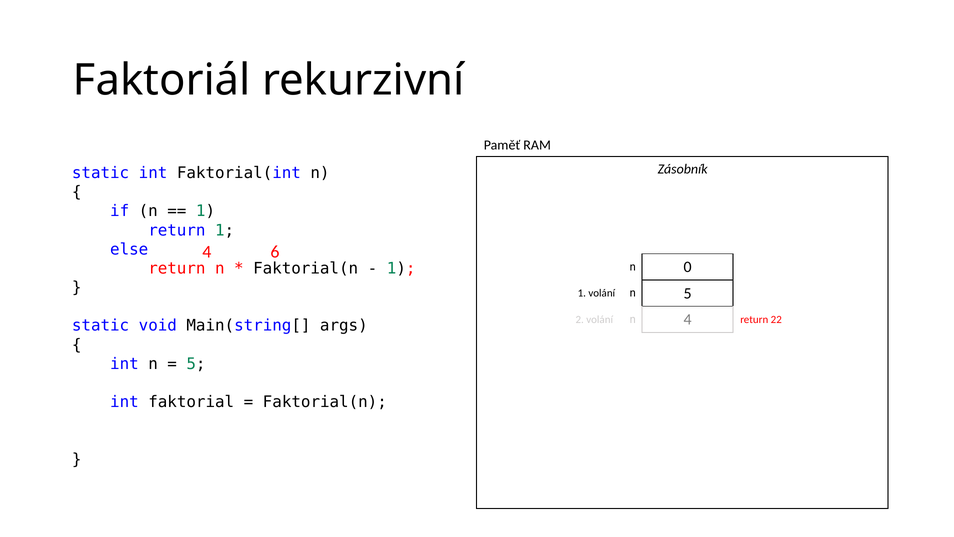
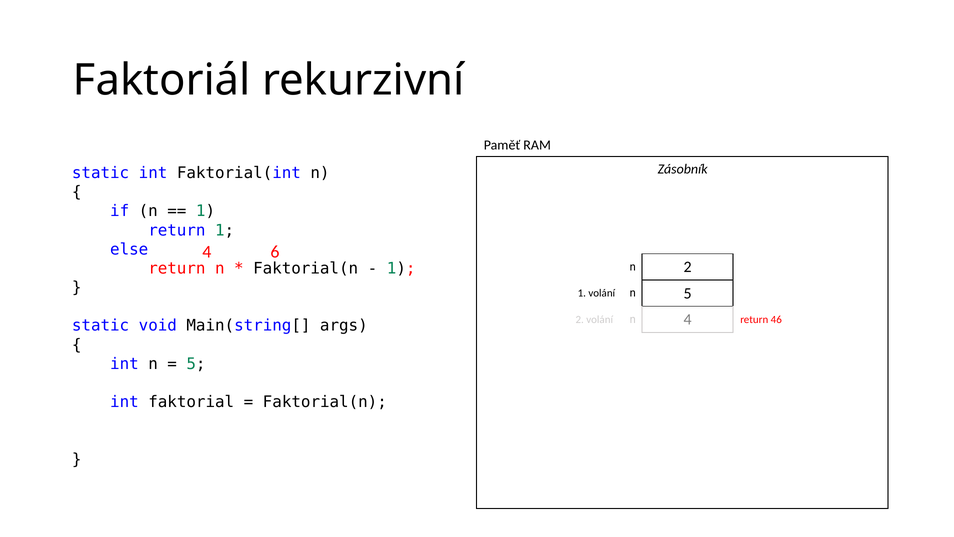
n 0: 0 -> 2 (688, 267)
22: 22 -> 46 (776, 319)
